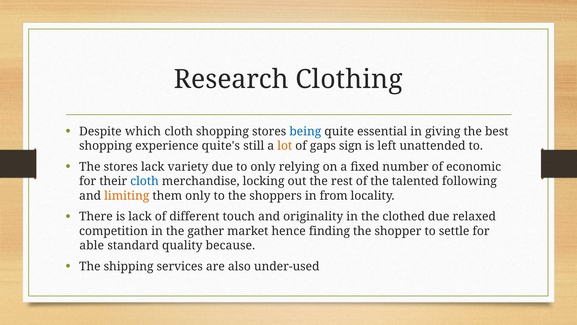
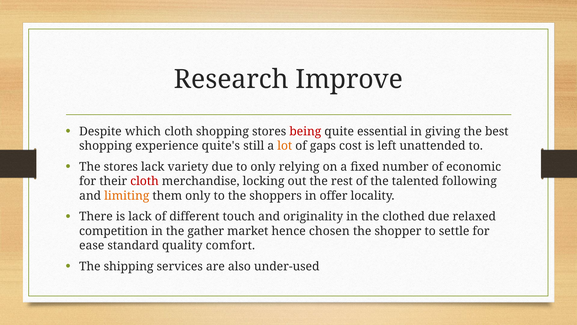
Clothing: Clothing -> Improve (349, 79)
being colour: blue -> red (305, 131)
sign: sign -> cost (350, 146)
cloth colour: blue -> red (144, 181)
from: from -> offer (334, 195)
finding: finding -> chosen (329, 231)
able: able -> ease (92, 245)
because: because -> comfort (230, 245)
